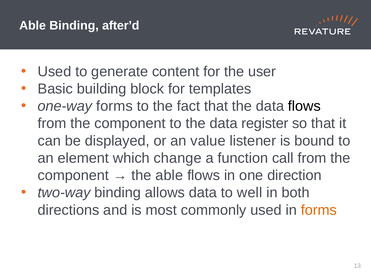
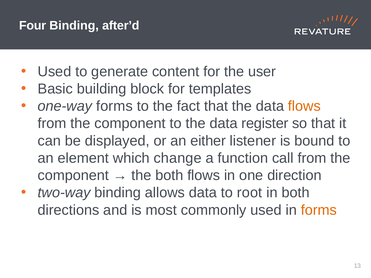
Able: Able -> Four (33, 25)
flows colour: black -> orange (304, 106)
value: value -> either (208, 141)
the able: able -> both (169, 176)
well: well -> root (250, 193)
